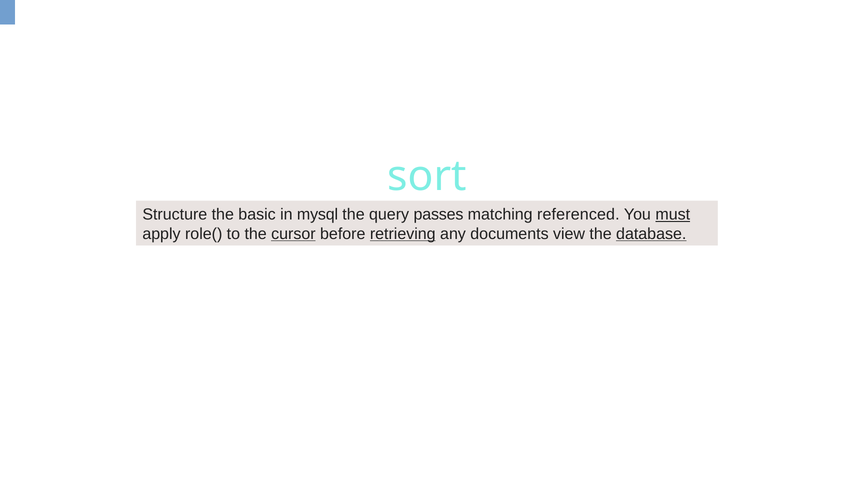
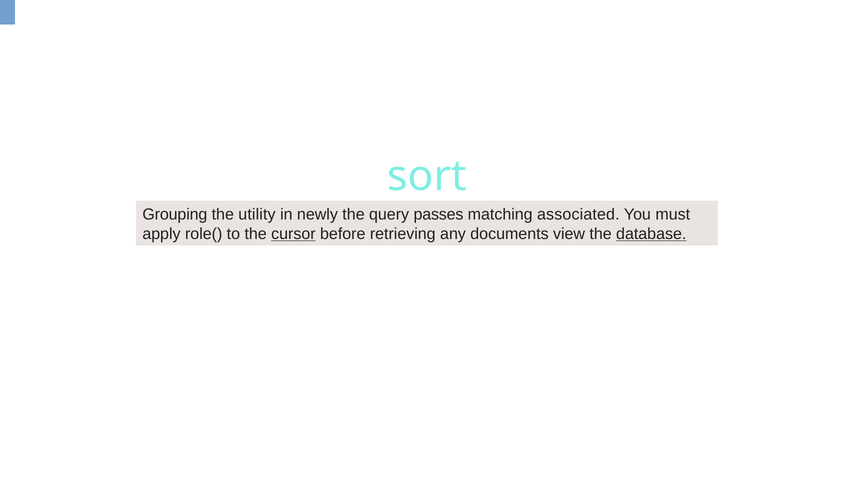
Structure: Structure -> Grouping (175, 214)
basic: basic -> utility (257, 214)
mysql: mysql -> newly (317, 214)
referenced: referenced -> associated (578, 214)
must underline: present -> none (673, 214)
retrieving underline: present -> none (403, 234)
